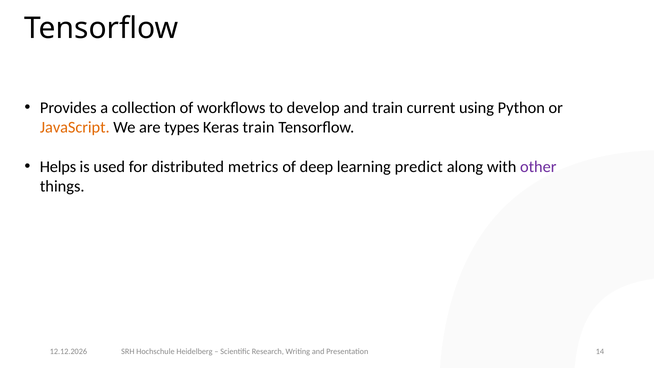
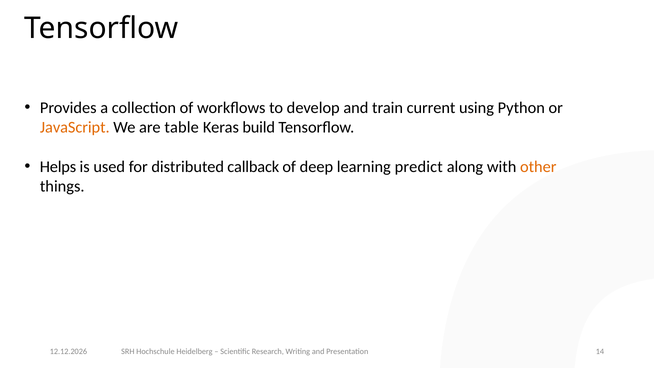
types: types -> table (182, 127)
Keras train: train -> build (259, 127)
metrics: metrics -> callback (253, 167)
other colour: purple -> orange (538, 167)
